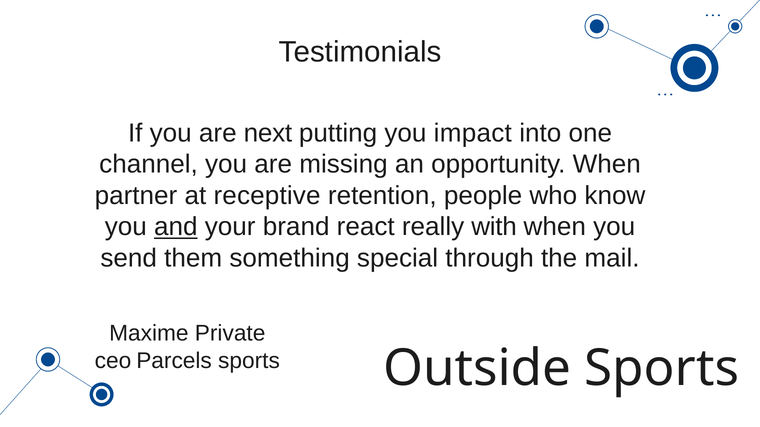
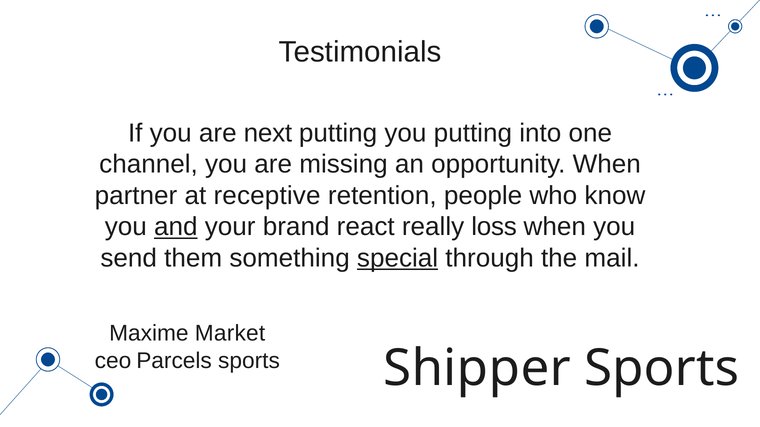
you impact: impact -> putting (473, 133)
with: with -> loss (494, 227)
special underline: none -> present (398, 258)
Private: Private -> Market (230, 334)
Outside: Outside -> Shipper (477, 369)
